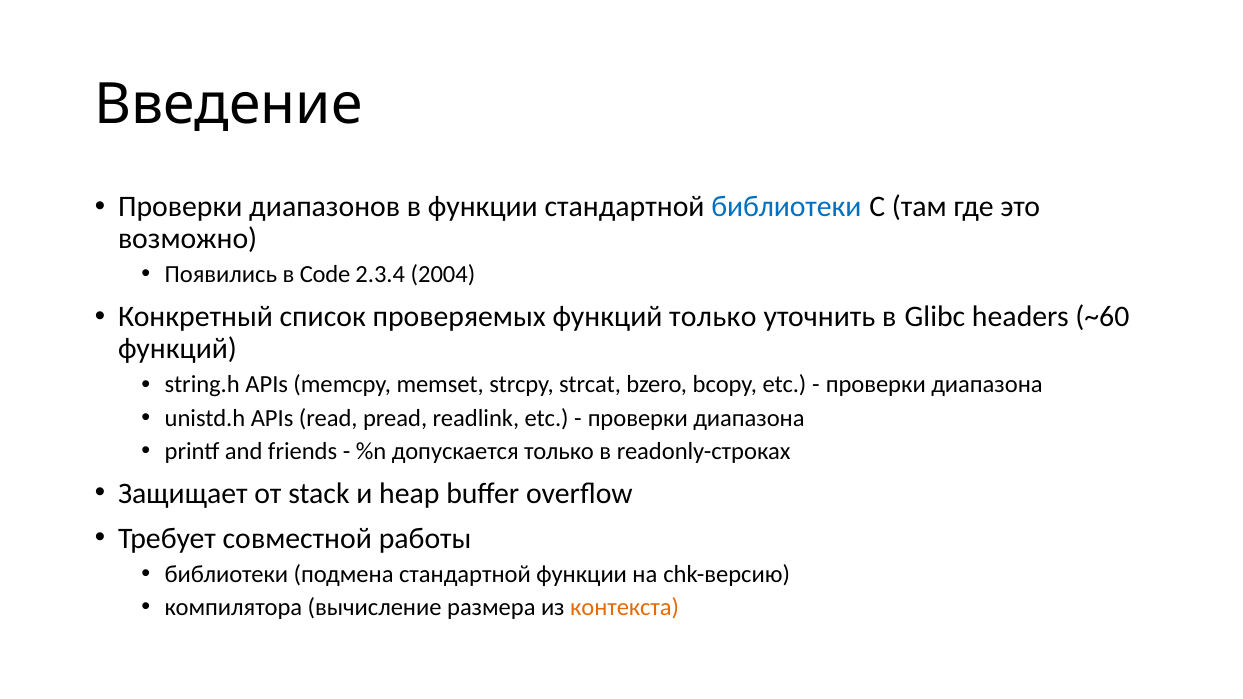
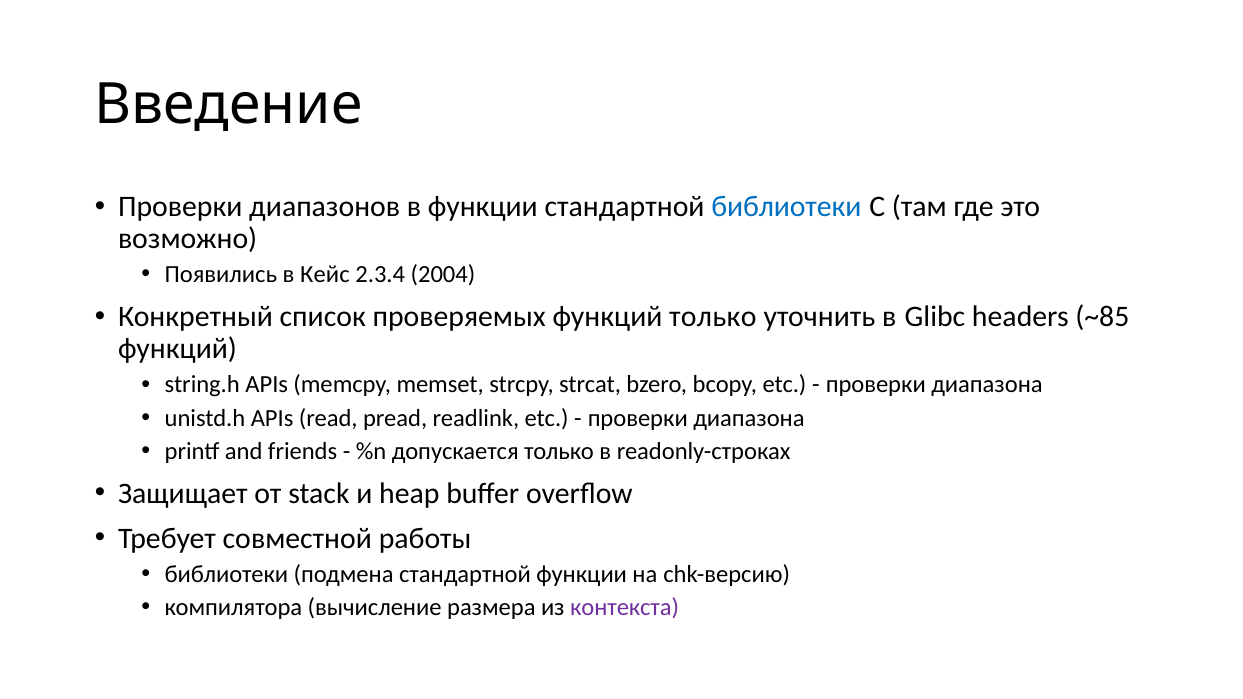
Code: Code -> Кейс (325, 275)
~60: ~60 -> ~85 (1102, 317)
контекста colour: orange -> purple (625, 607)
